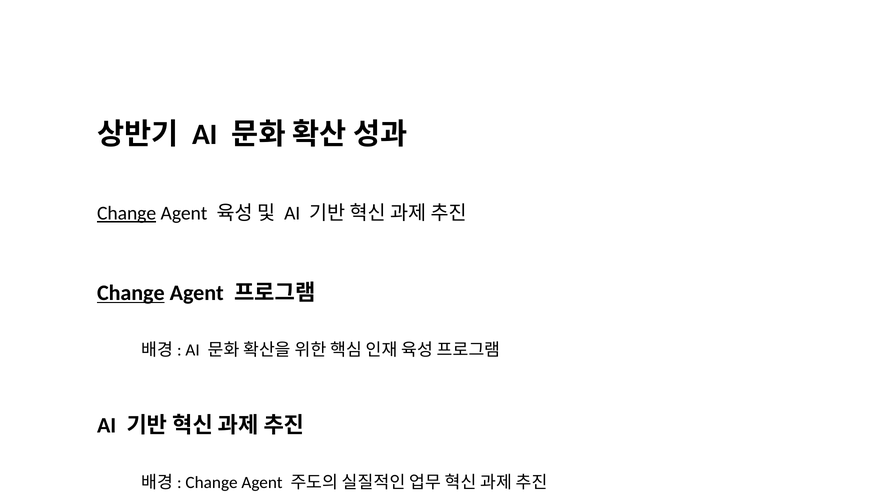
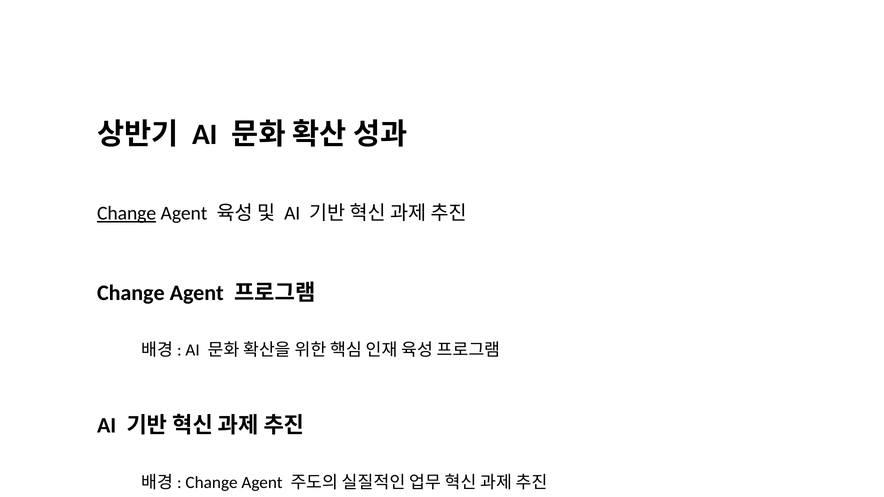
Change underline: present -> none (131, 293)
